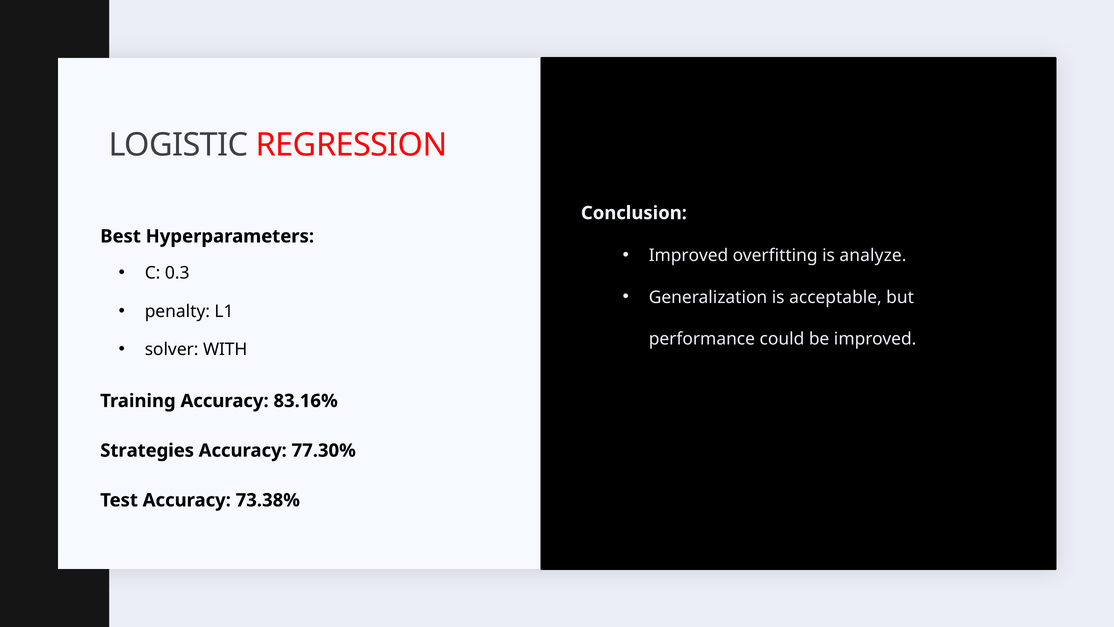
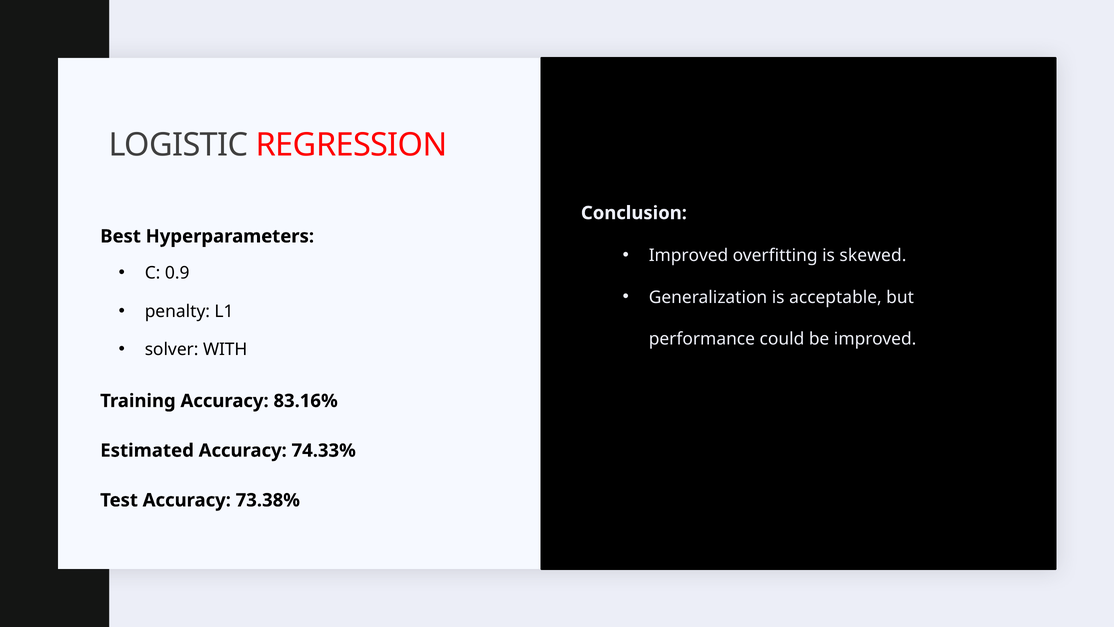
analyze: analyze -> skewed (873, 255)
0.3: 0.3 -> 0.9 (177, 273)
Strategies: Strategies -> Estimated (147, 450)
77.30%: 77.30% -> 74.33% (324, 450)
